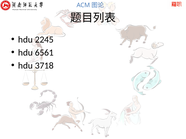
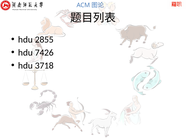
2245: 2245 -> 2855 (44, 40)
6561: 6561 -> 7426 (44, 53)
